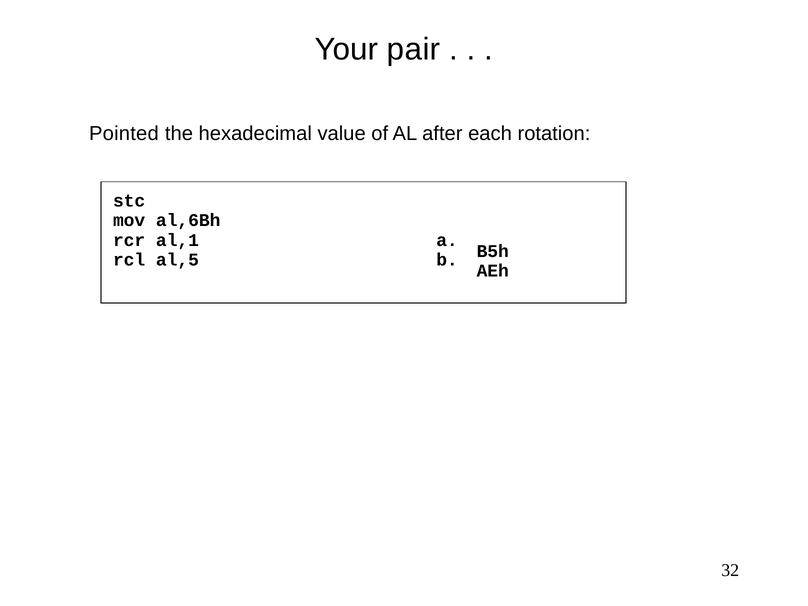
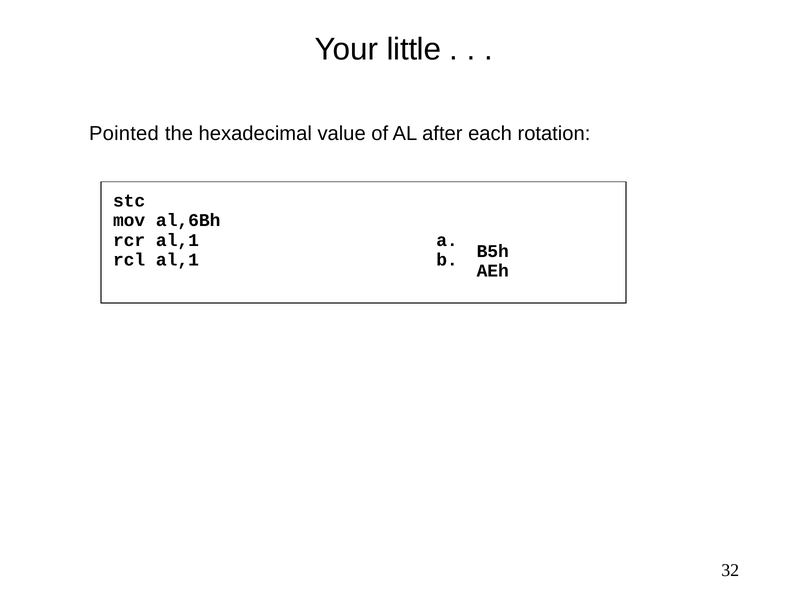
pair: pair -> little (414, 49)
rcl al,5: al,5 -> al,1 (177, 260)
